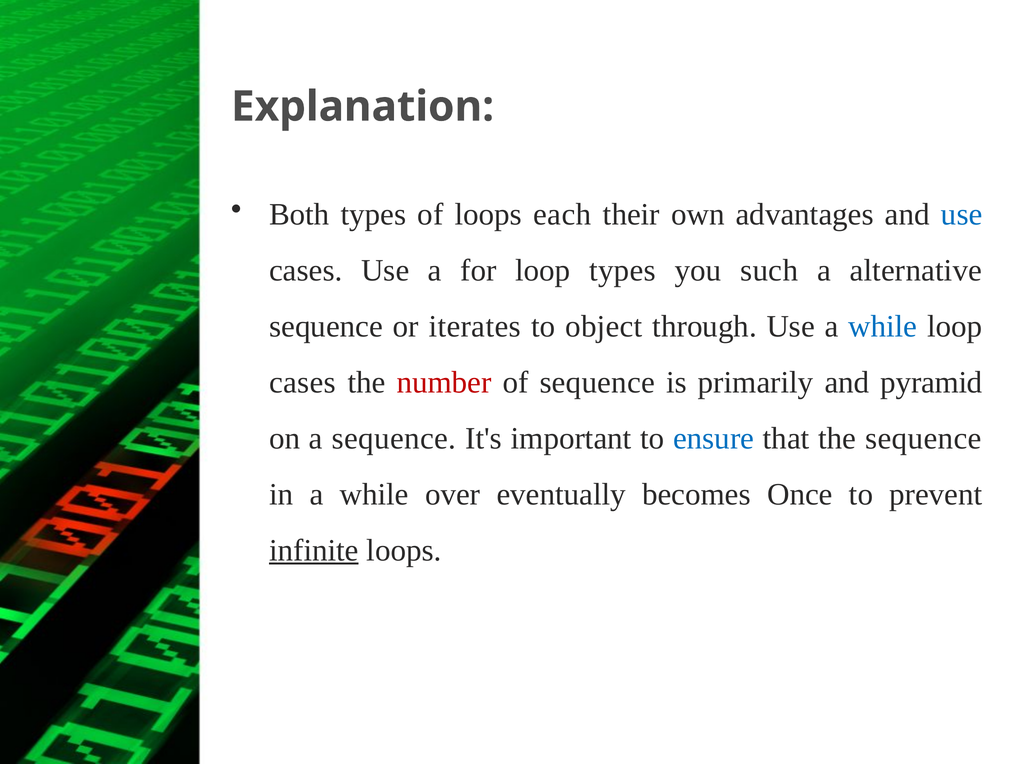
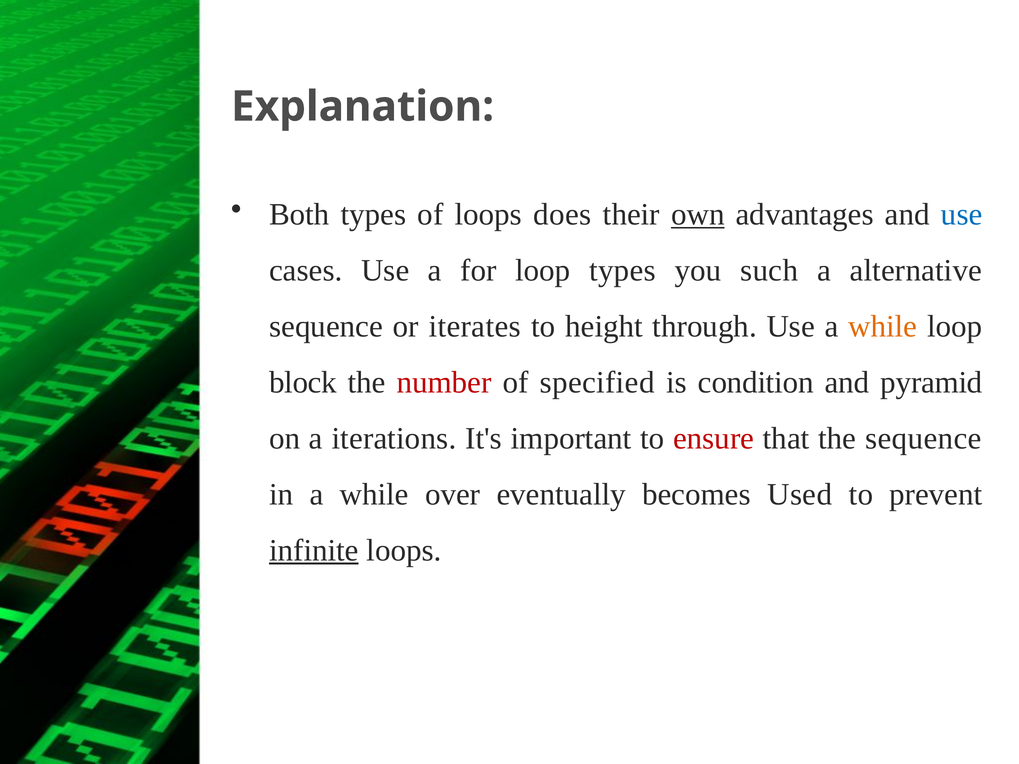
each: each -> does (562, 214)
own underline: none -> present (698, 214)
object: object -> height (604, 326)
while colour: blue -> orange (883, 326)
cases: cases -> block (303, 382)
of sequence: sequence -> specified (597, 382)
primarily: primarily -> condition (756, 382)
a sequence: sequence -> iterations (394, 438)
ensure colour: blue -> red (714, 438)
Once: Once -> Used (800, 494)
